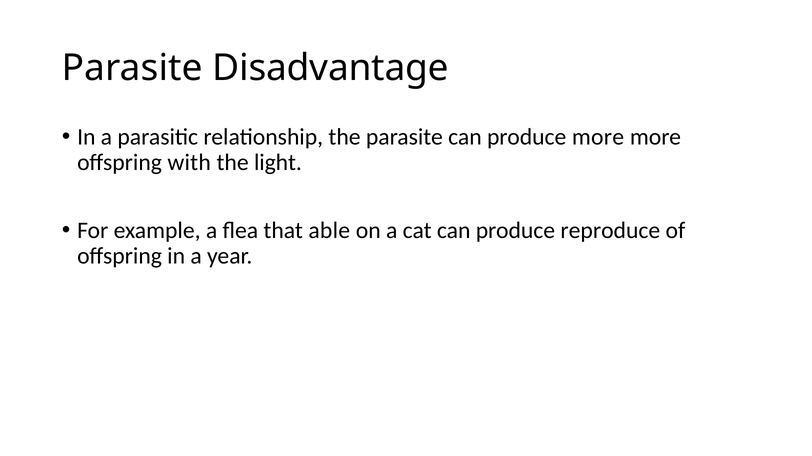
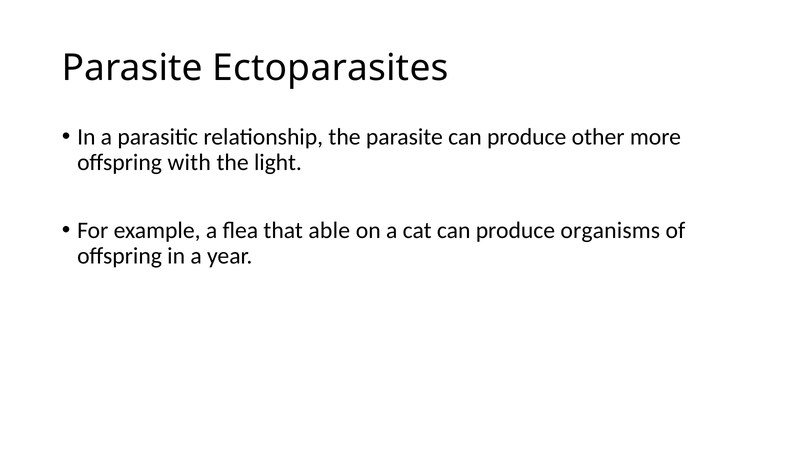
Disadvantage: Disadvantage -> Ectoparasites (330, 68)
produce more: more -> other (598, 137)
reproduce: reproduce -> organisms (610, 231)
